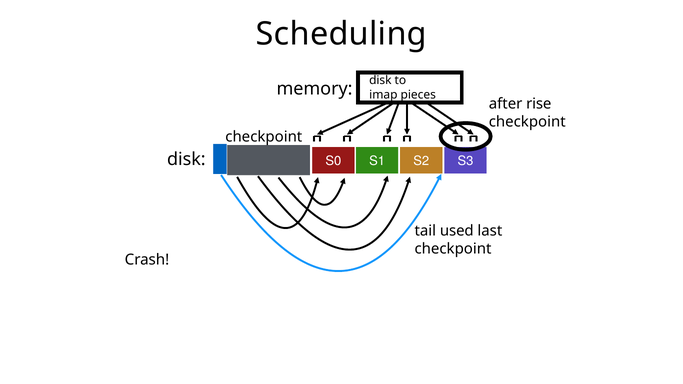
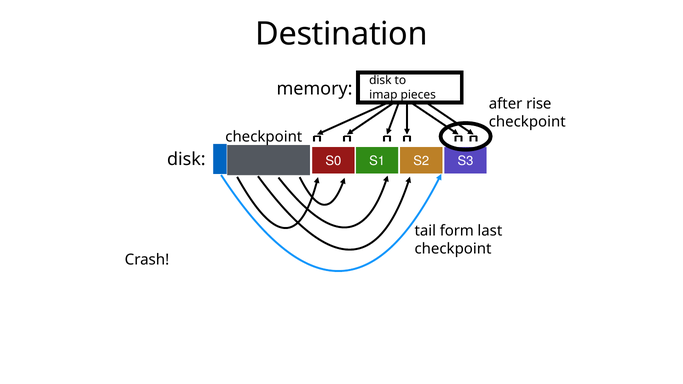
Scheduling: Scheduling -> Destination (342, 34)
used: used -> form (457, 231)
